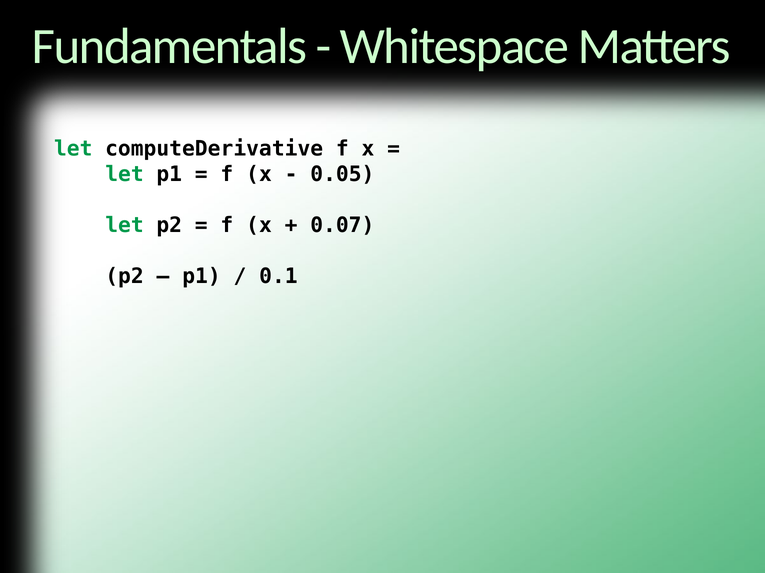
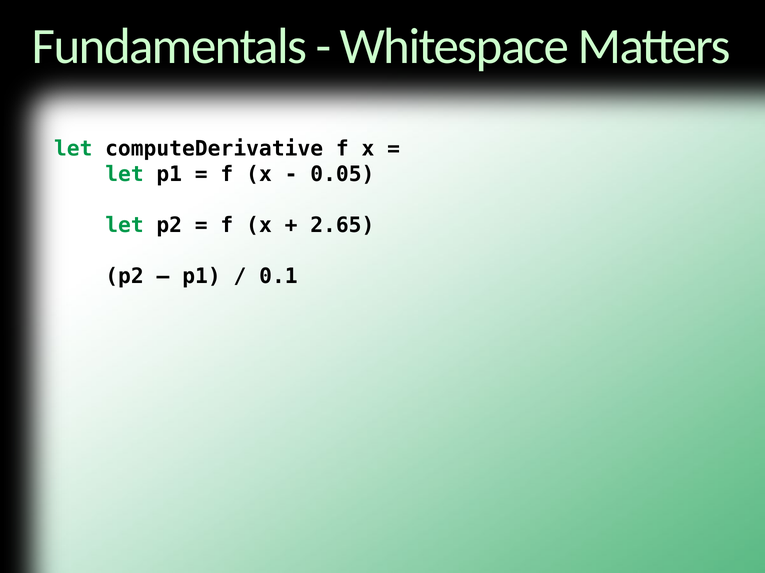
0.07: 0.07 -> 2.65 (342, 225)
